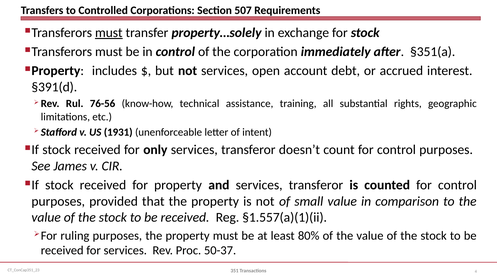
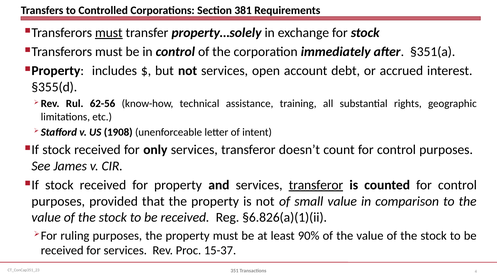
507: 507 -> 381 (243, 11)
§391(d: §391(d -> §355(d (54, 87)
76-56: 76-56 -> 62-56 (103, 104)
1931: 1931 -> 1908 (118, 132)
transferor underline: none -> present (316, 185)
§1.557(a)(1)(ii: §1.557(a)(1)(ii -> §6.826(a)(1)(ii (285, 217)
80%: 80% -> 90% (309, 235)
50-37: 50-37 -> 15-37 (220, 250)
